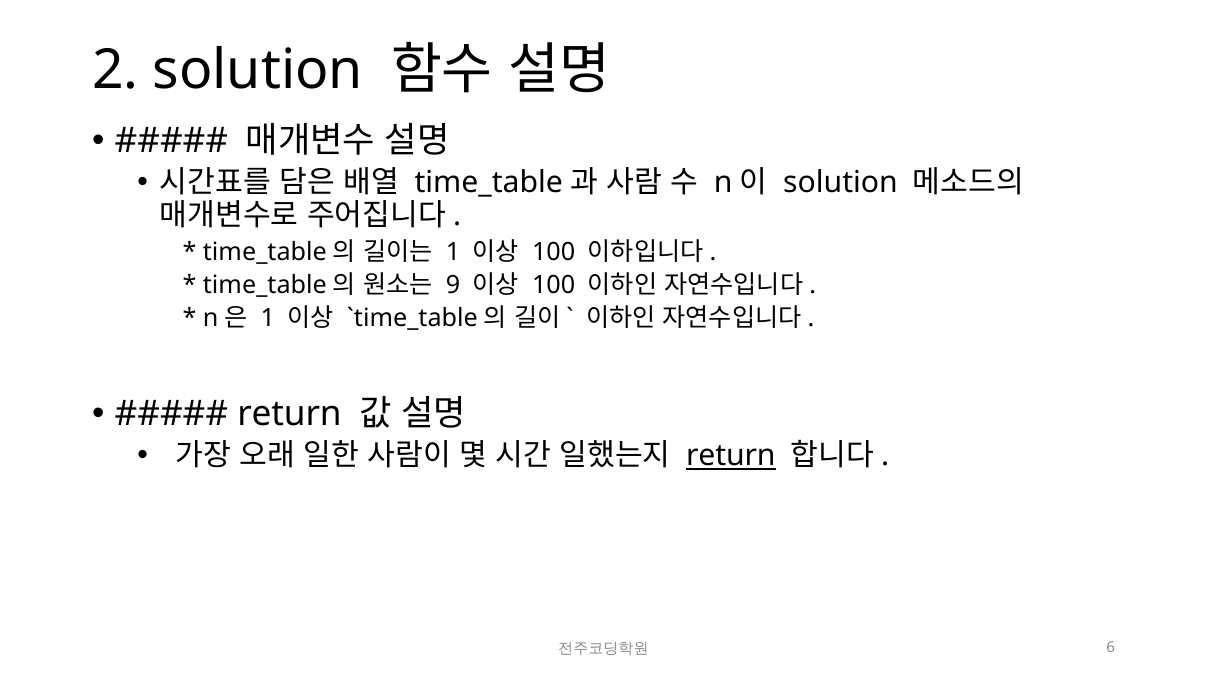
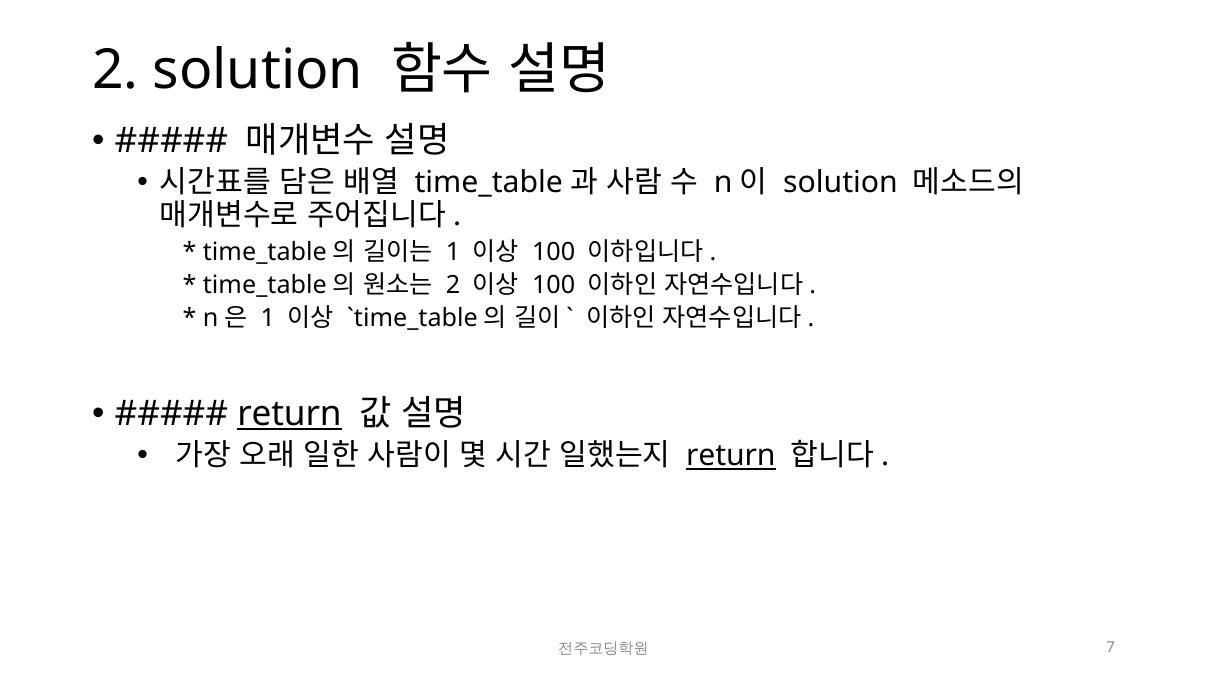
9: 9 -> 2 (453, 285)
return underline: none -> present (289, 414)
6: 6 -> 7 (1111, 647)
